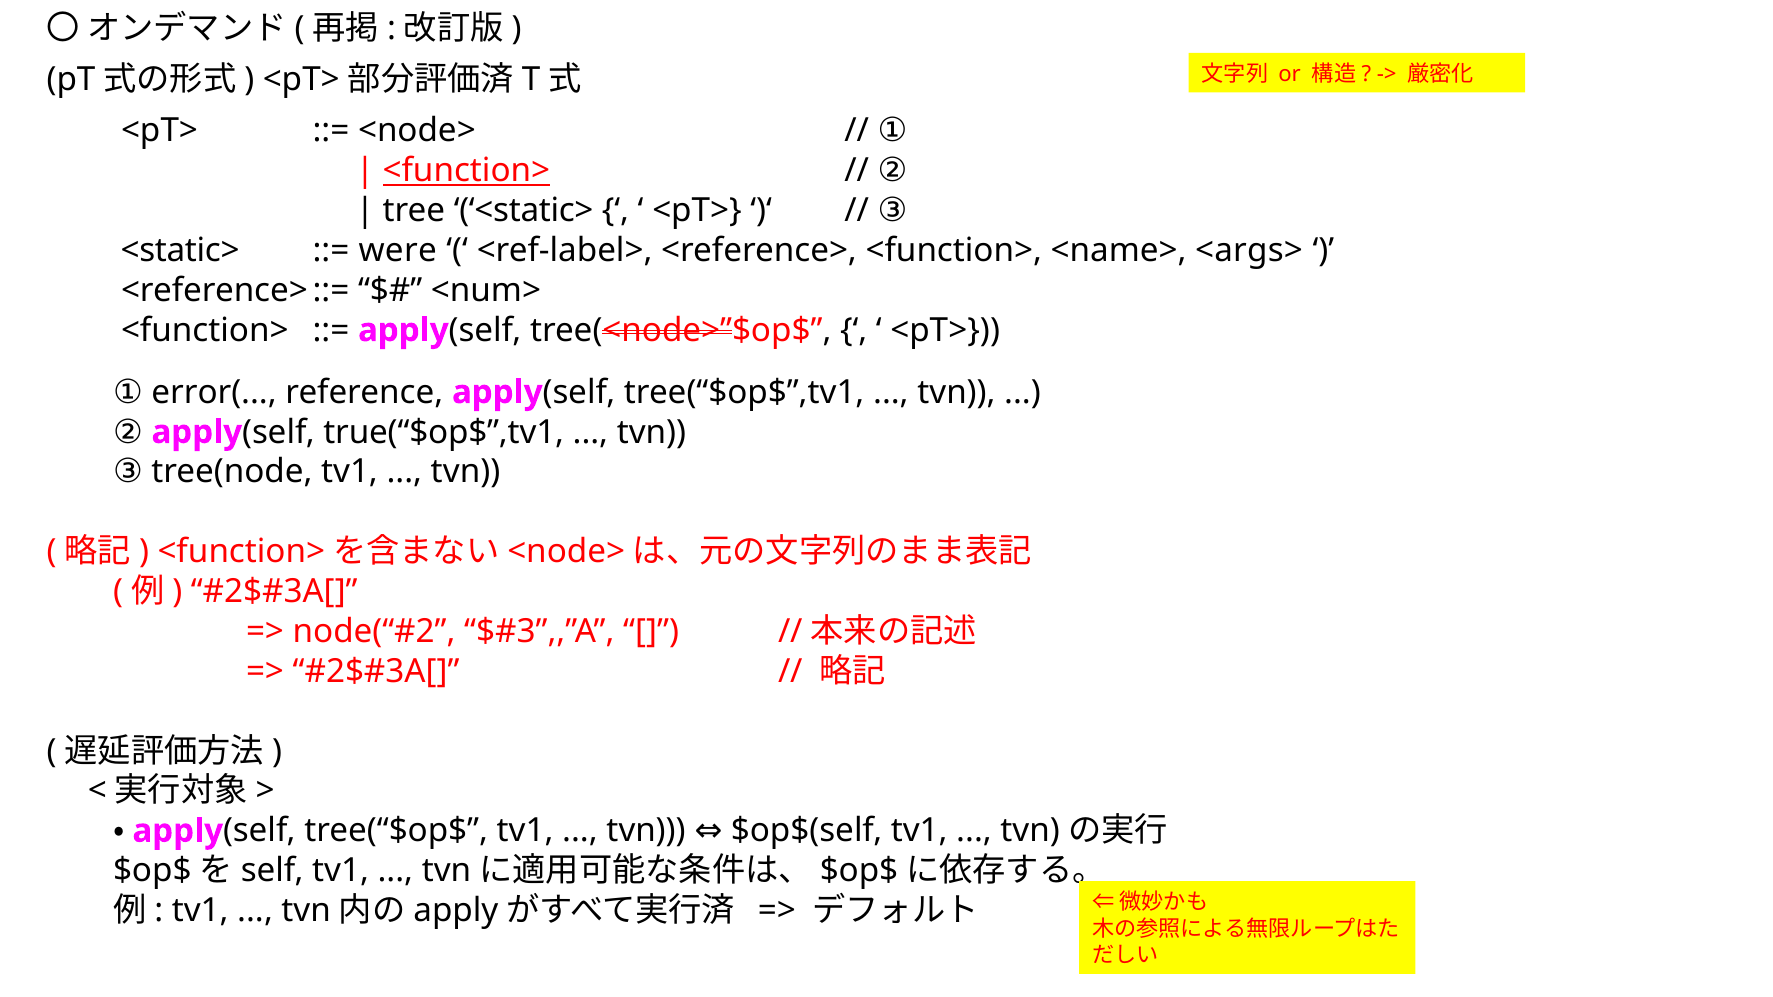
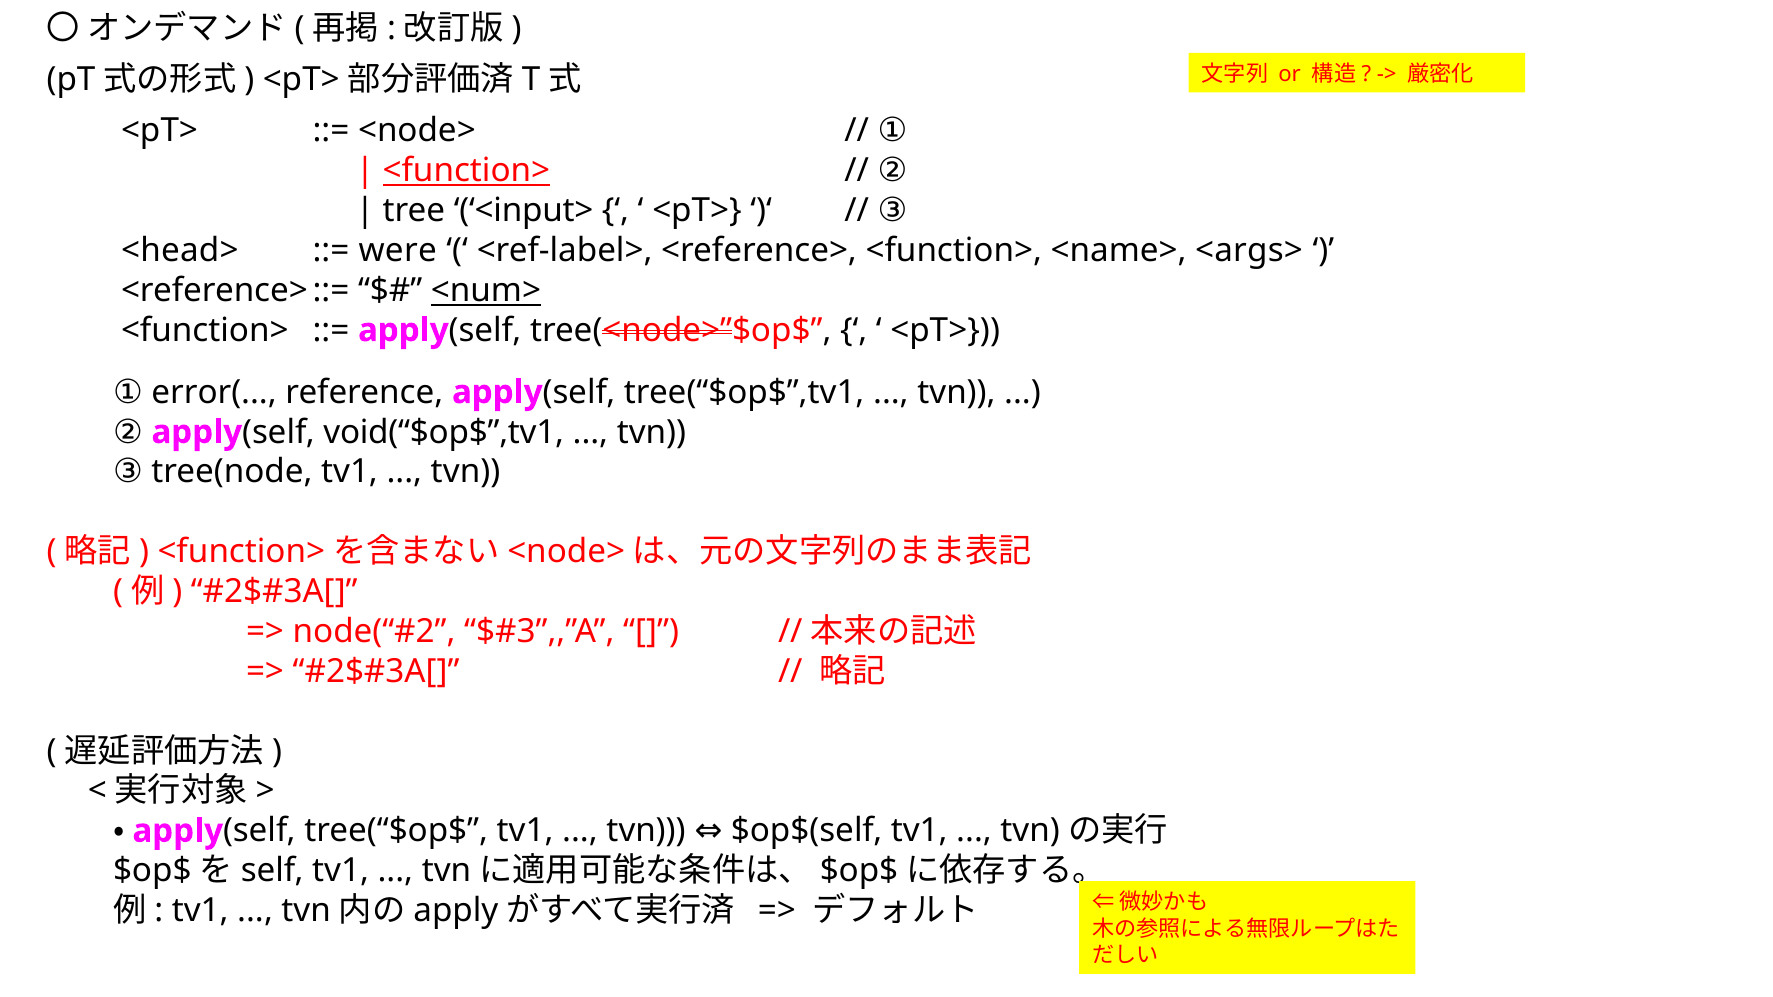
tree <static>: <static> -> <input> (524, 211)
<static>: <static> -> <head> (180, 250)
<num> underline: none -> present (486, 290)
true(“$op$”,tv1: true(“$op$”,tv1 -> void(“$op$”,tv1 (444, 432)
